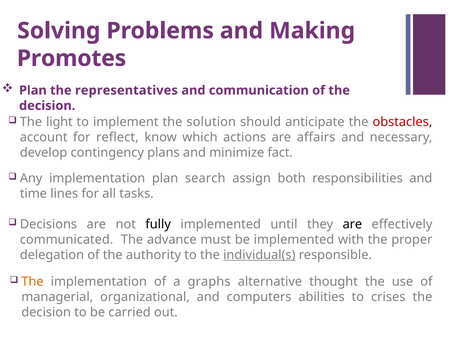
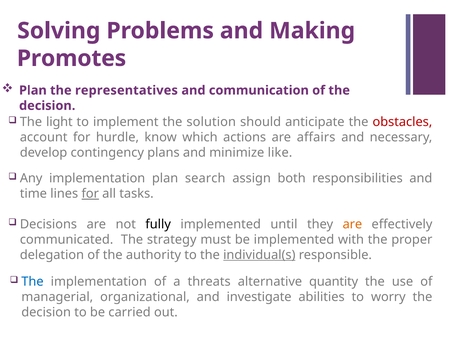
reflect: reflect -> hurdle (117, 137)
fact: fact -> like (280, 153)
for underline: none -> present (90, 194)
are colour: black -> orange (352, 224)
advance: advance -> strategy (172, 240)
The colour: orange -> blue (32, 282)
graphs: graphs -> threats (209, 282)
thought: thought -> quantity (334, 282)
computers: computers -> investigate (259, 297)
crises: crises -> worry (388, 297)
